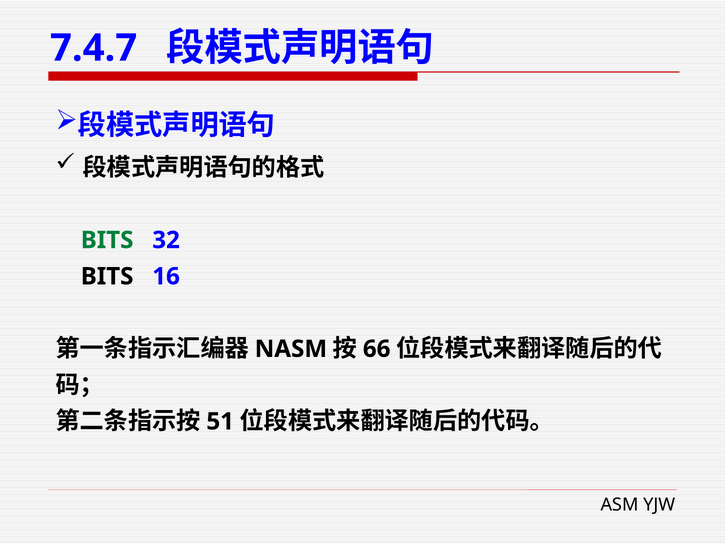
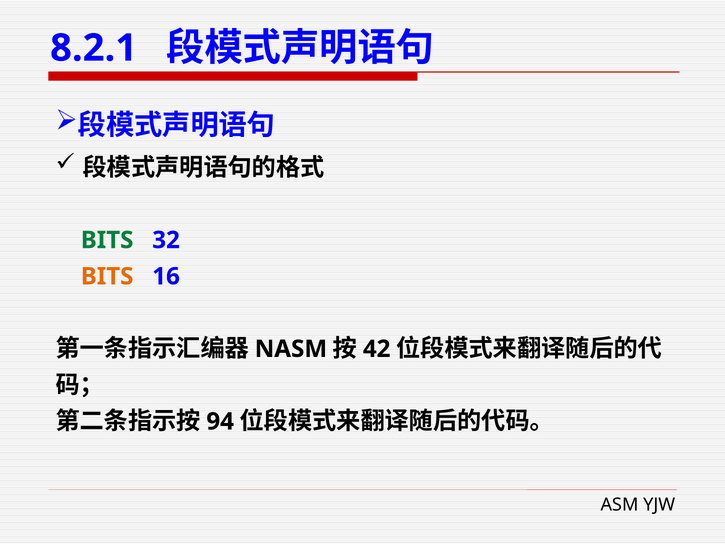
7.4.7: 7.4.7 -> 8.2.1 (94, 48)
BITS colour: black -> orange (107, 276)
66: 66 -> 42 (377, 349)
51: 51 -> 94 (220, 421)
